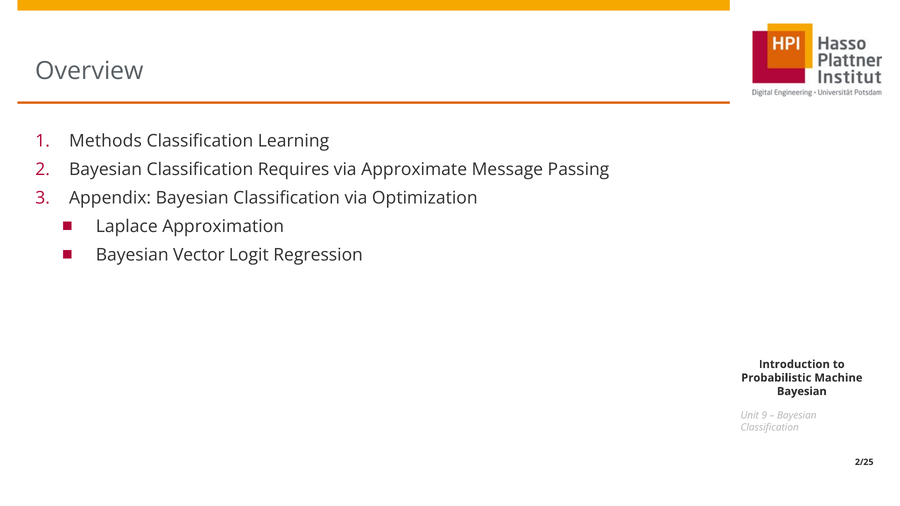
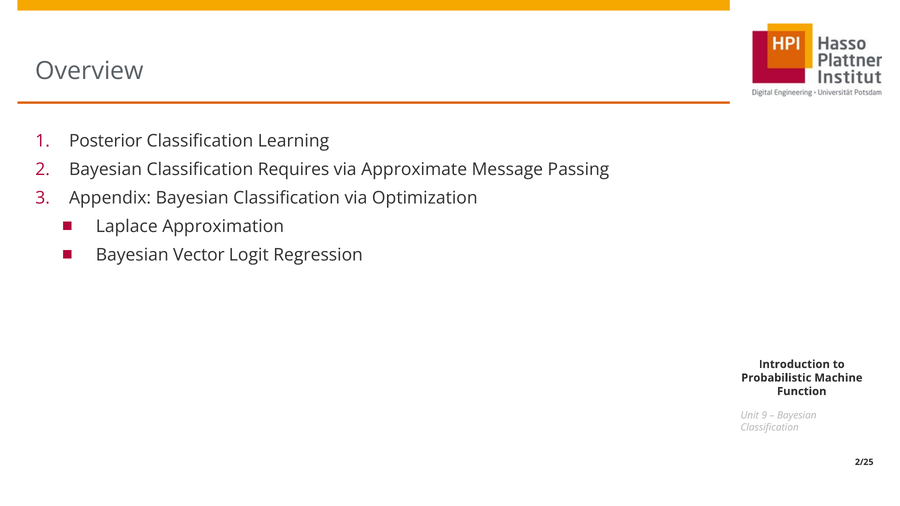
Methods: Methods -> Posterior (106, 141)
Bayesian: Bayesian -> Function (802, 392)
